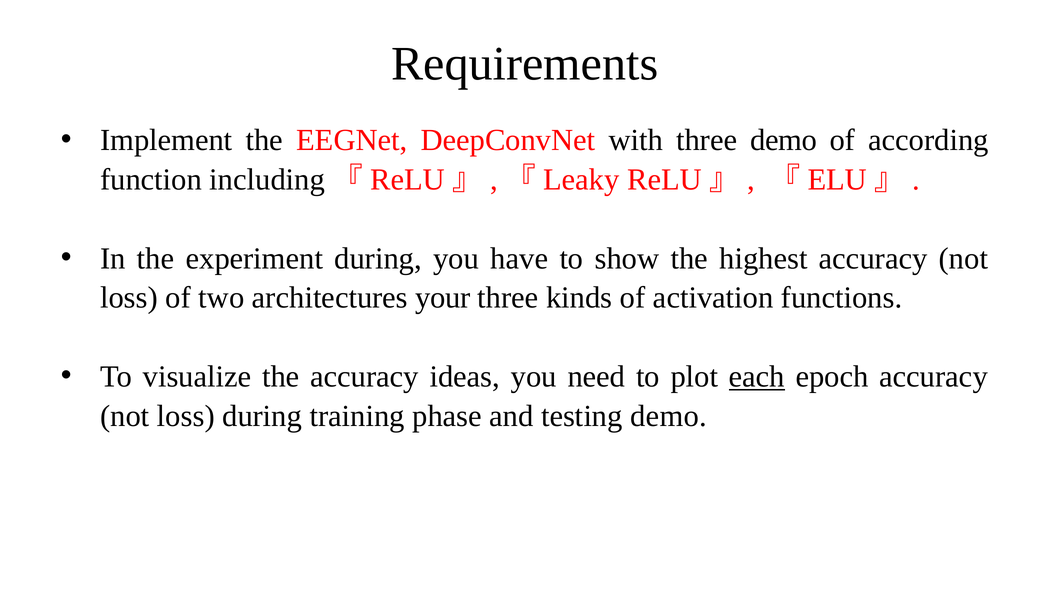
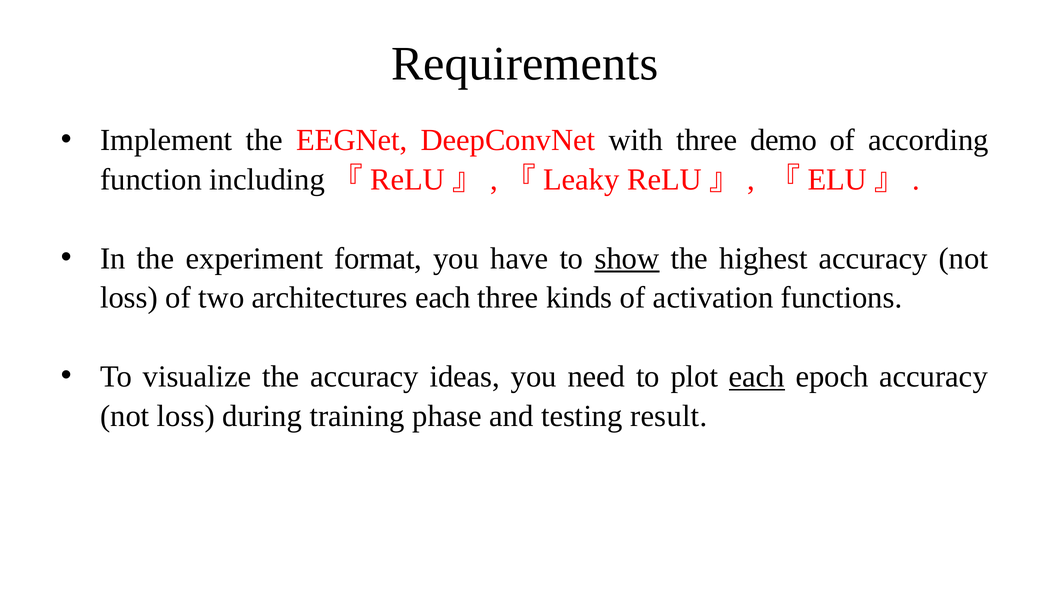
experiment during: during -> format (378, 258)
show underline: none -> present (627, 258)
architectures your: your -> each (443, 298)
testing demo: demo -> result (669, 416)
